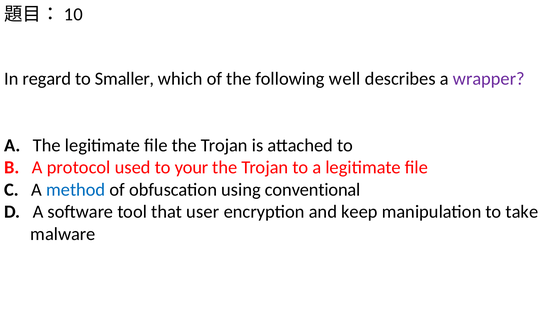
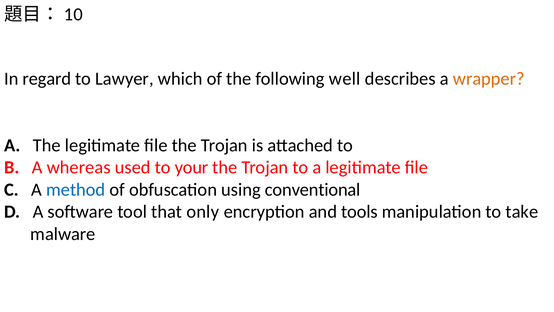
Smaller: Smaller -> Lawyer (124, 79)
wrapper colour: purple -> orange (489, 79)
protocol: protocol -> whereas (79, 167)
user: user -> only (203, 212)
keep: keep -> tools (359, 212)
